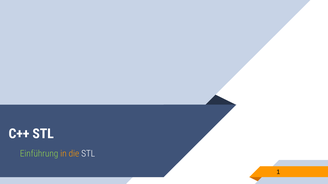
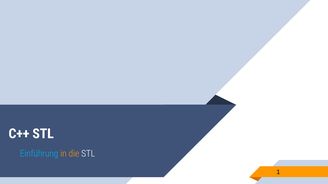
Einführung colour: light green -> light blue (39, 154)
